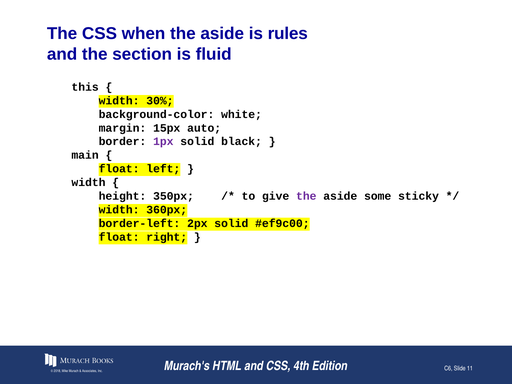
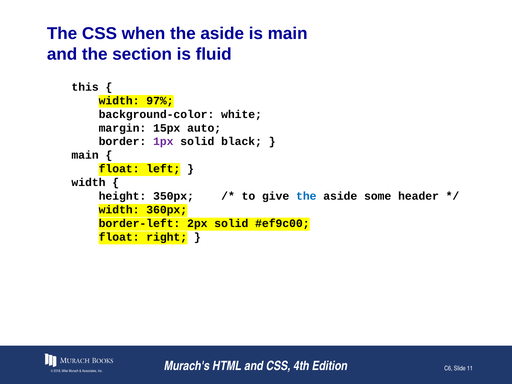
is rules: rules -> main (288, 34)
30%: 30% -> 97% (160, 101)
the colour: purple -> blue (306, 196)
sticky: sticky -> header (419, 196)
